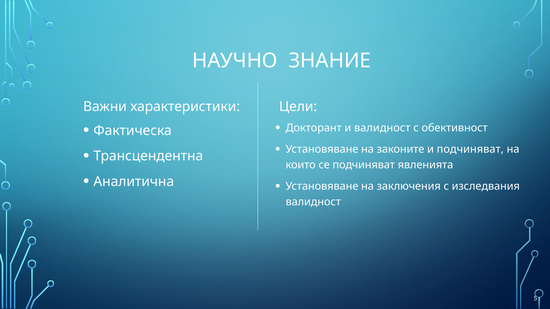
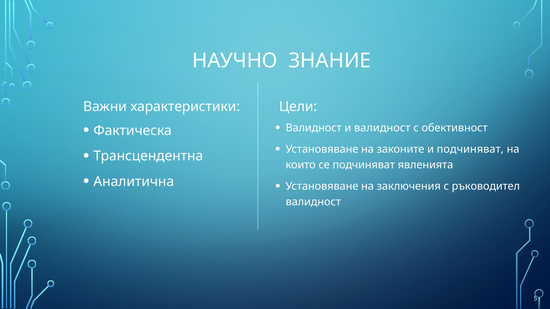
Докторант: Докторант -> Валидност (314, 128)
изследвания: изследвания -> ръководител (486, 187)
